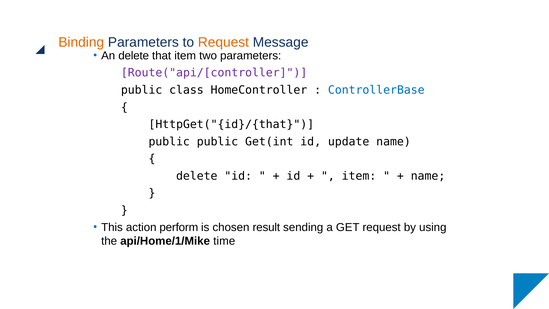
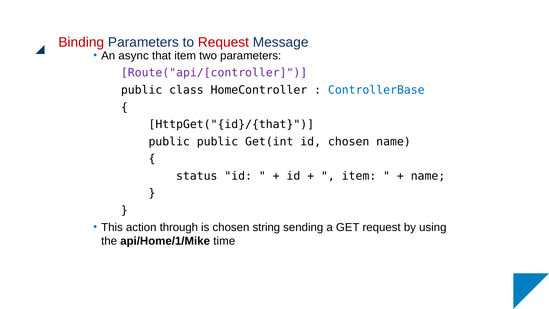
Binding colour: orange -> red (81, 42)
Request colour: orange -> red (223, 42)
An delete: delete -> async (134, 56)
id update: update -> chosen (349, 142)
delete: delete -> status (197, 176)
perform: perform -> through (179, 227)
result: result -> string (266, 227)
